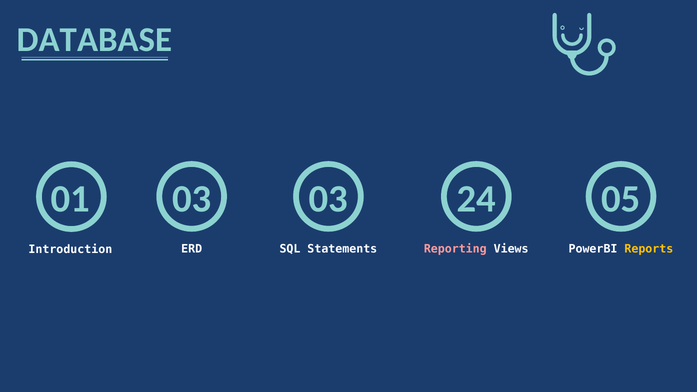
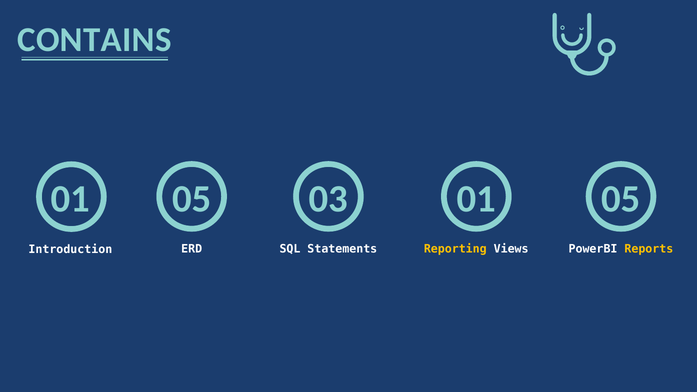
DATABASE: DATABASE -> CONTAINS (94, 40)
01 03: 03 -> 05 (192, 199)
03 24: 24 -> 01 (476, 199)
Reporting colour: pink -> yellow (455, 249)
